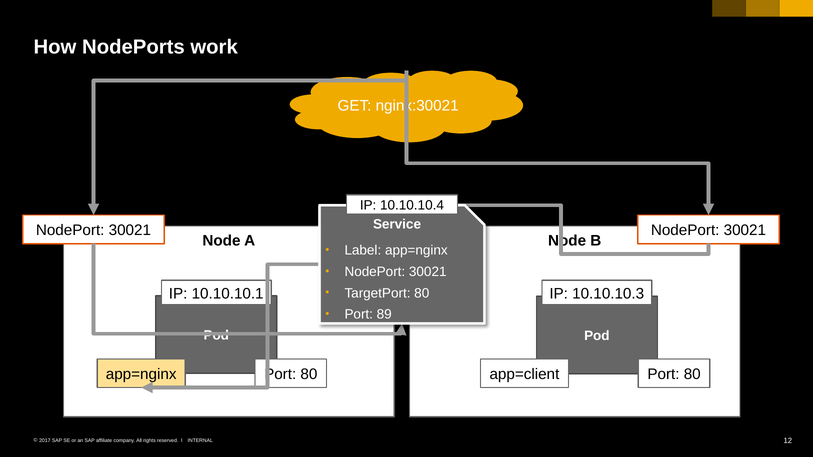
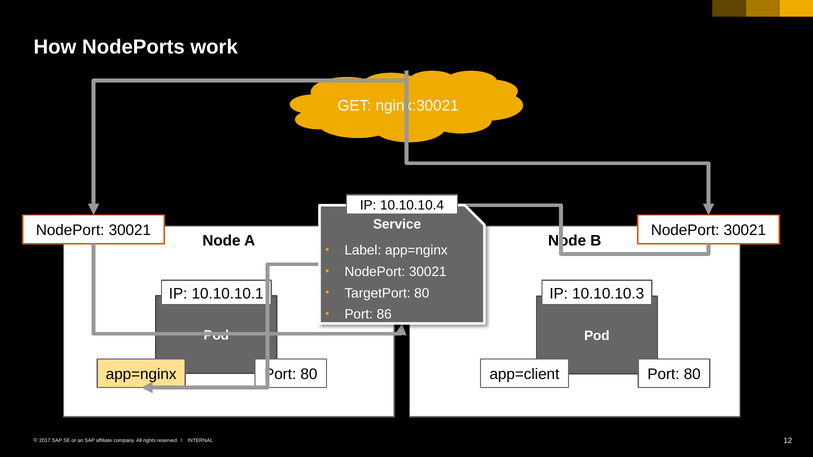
89: 89 -> 86 (384, 315)
